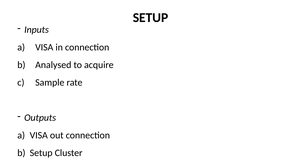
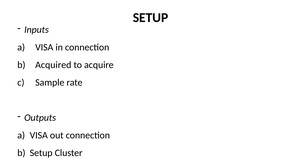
Analysed: Analysed -> Acquired (53, 65)
